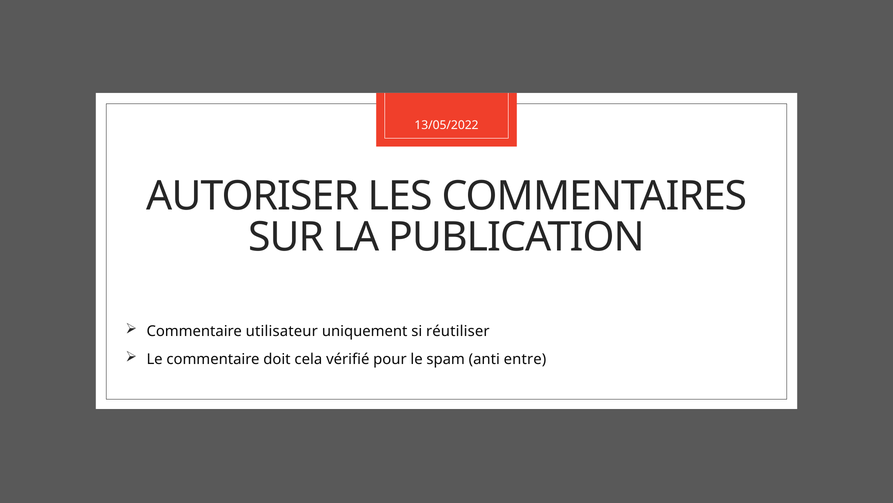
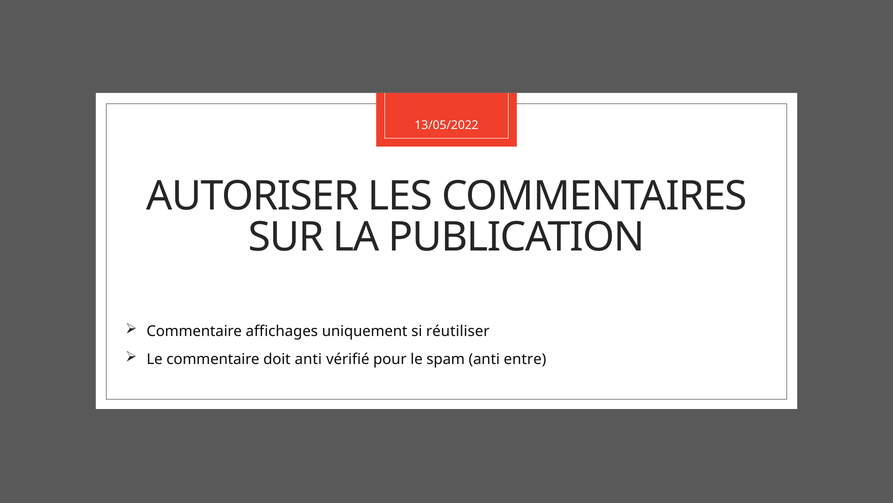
utilisateur: utilisateur -> affichages (282, 331)
doit cela: cela -> anti (308, 359)
